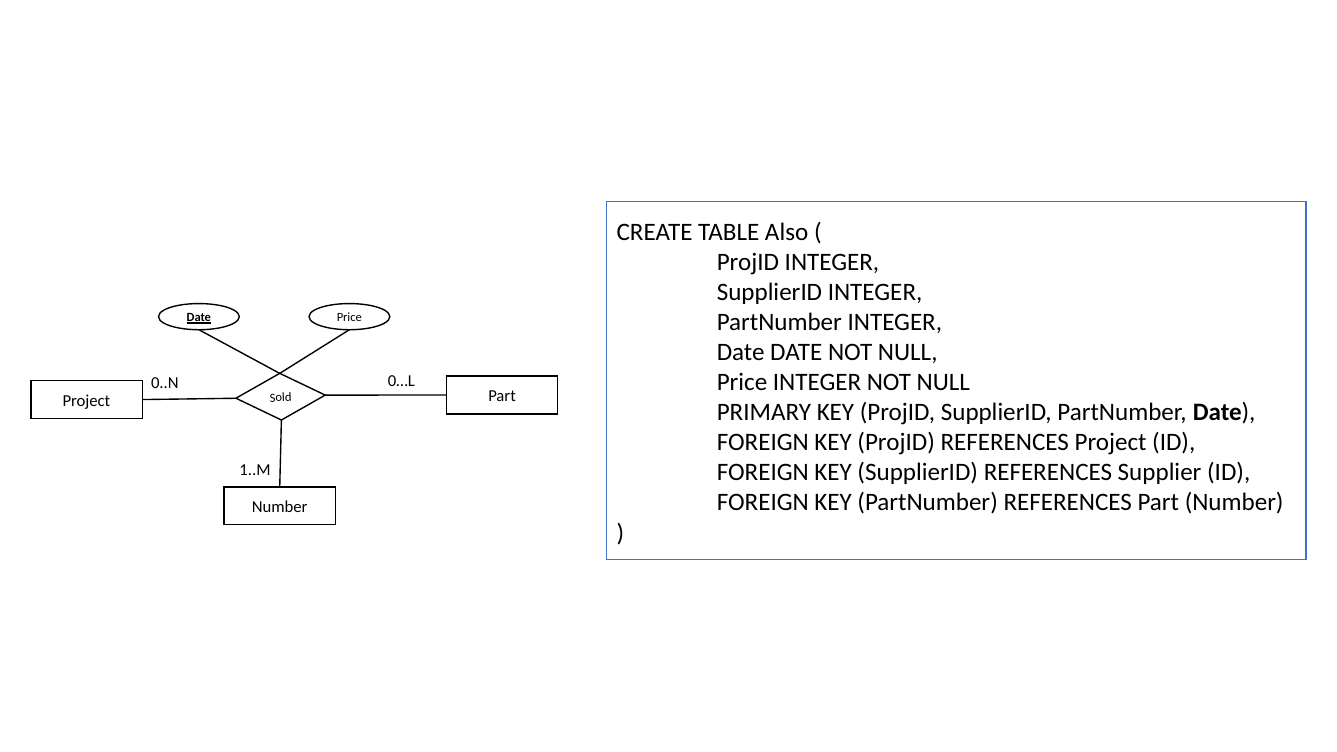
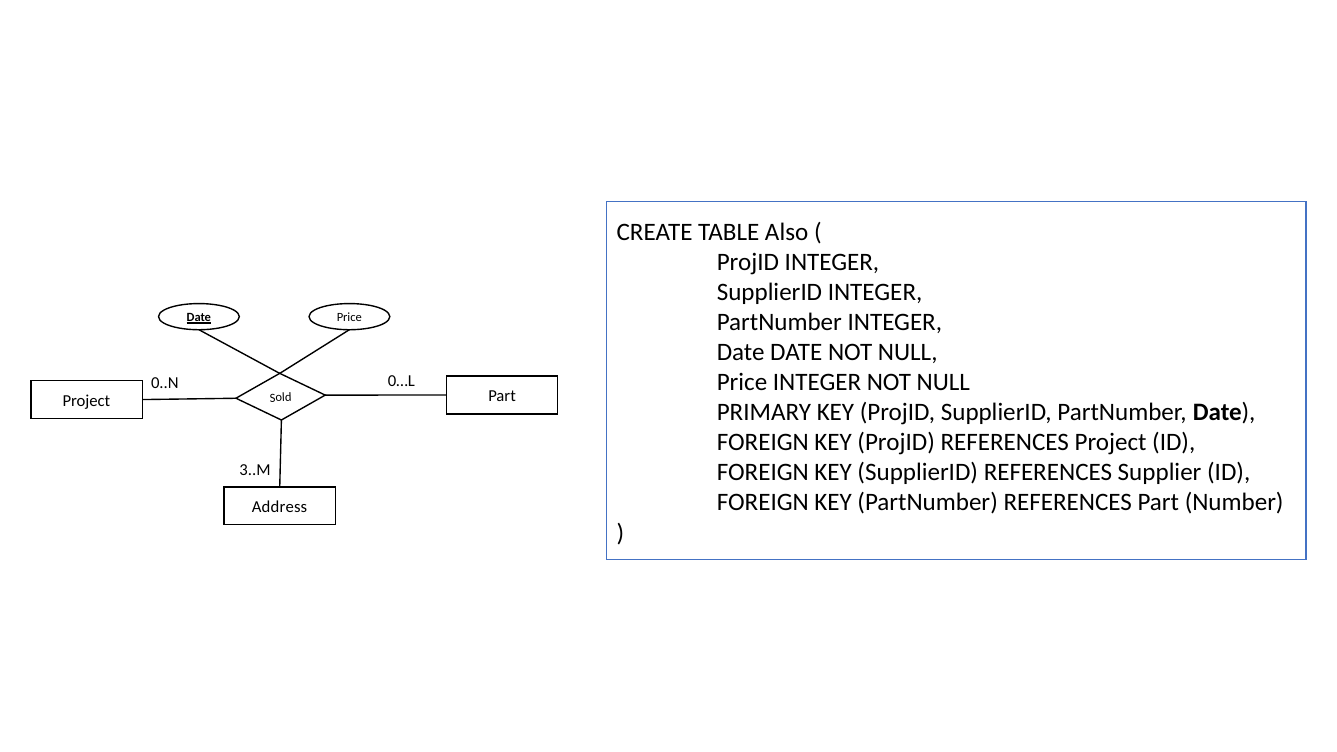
1..M: 1..M -> 3..M (255, 470)
Number: Number -> Address (280, 507)
